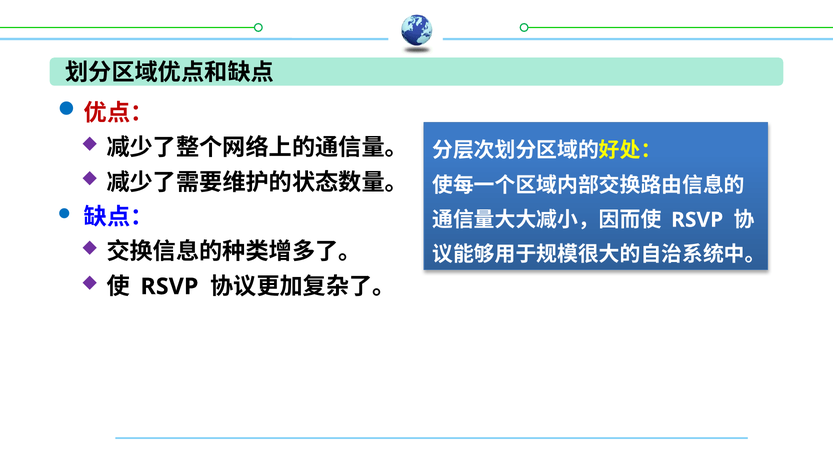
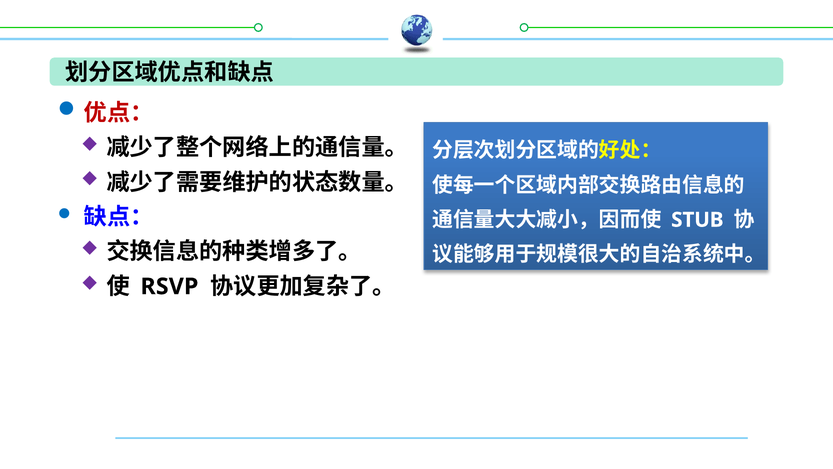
RSVP: RSVP -> STUB (697, 220)
